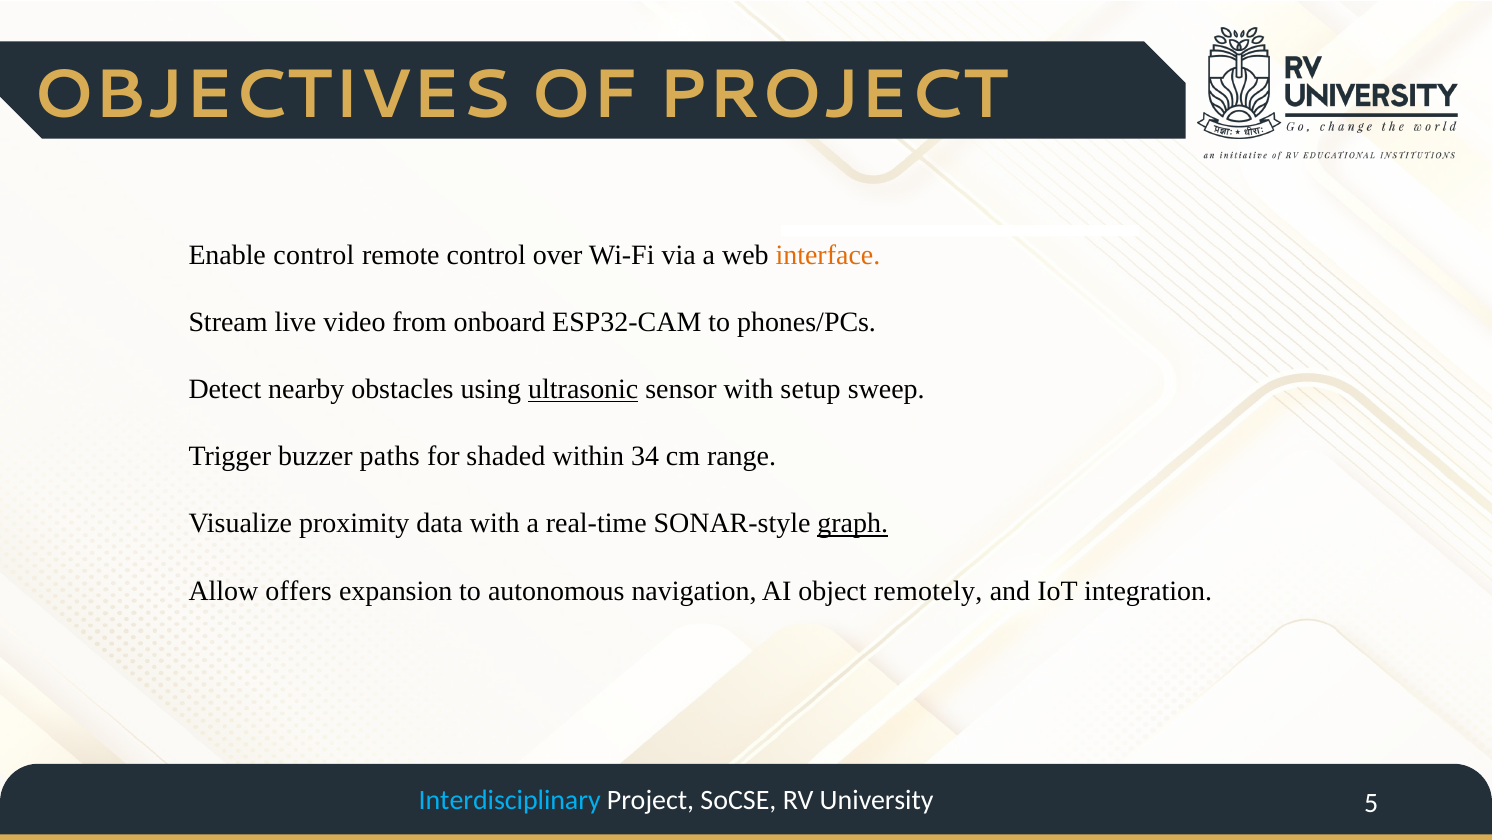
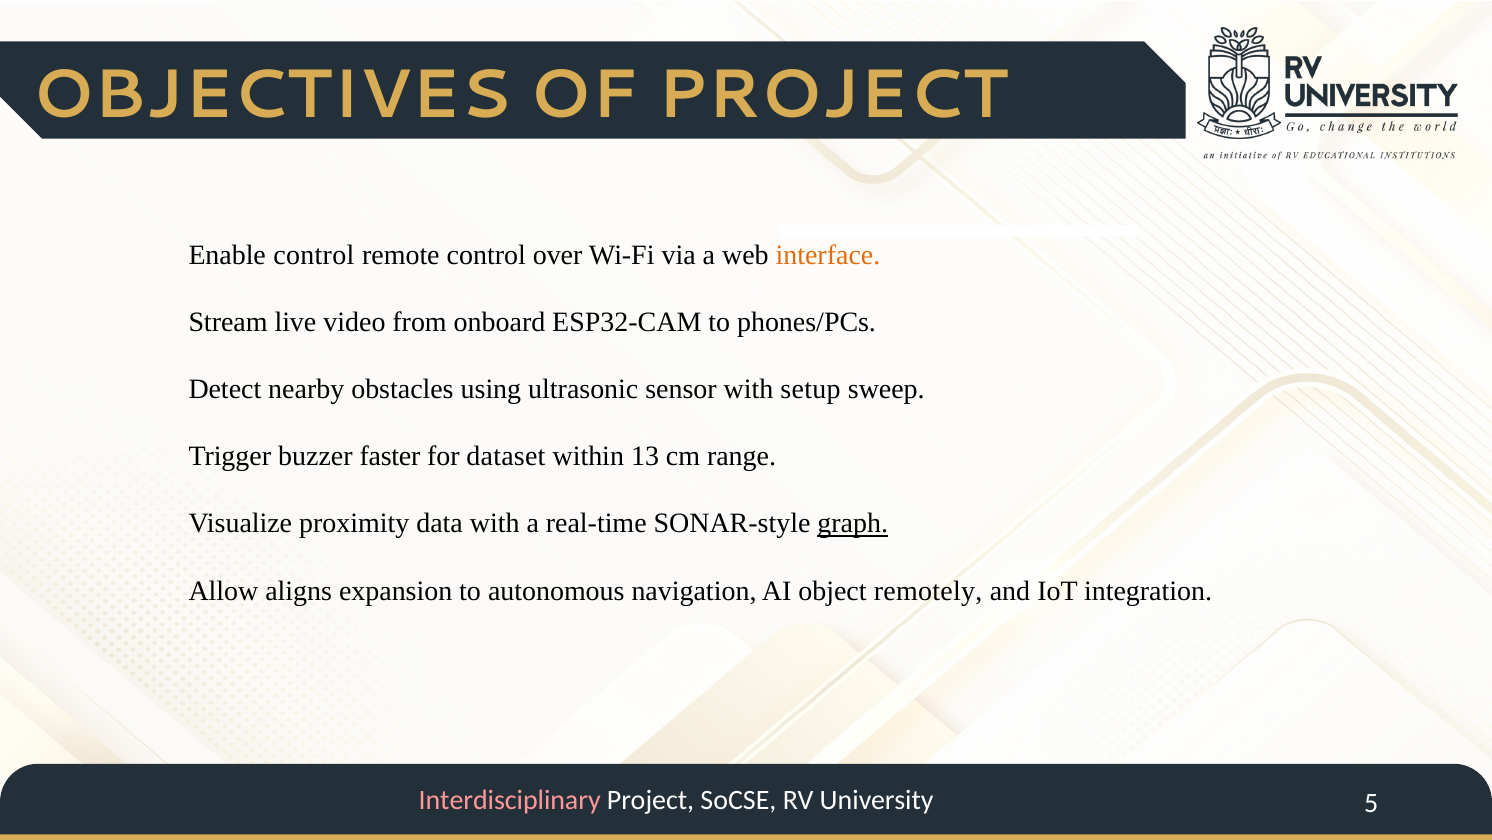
ultrasonic underline: present -> none (583, 389)
paths: paths -> faster (390, 456)
shaded: shaded -> dataset (506, 456)
34: 34 -> 13 (645, 456)
offers: offers -> aligns (299, 590)
Interdisciplinary colour: light blue -> pink (510, 799)
